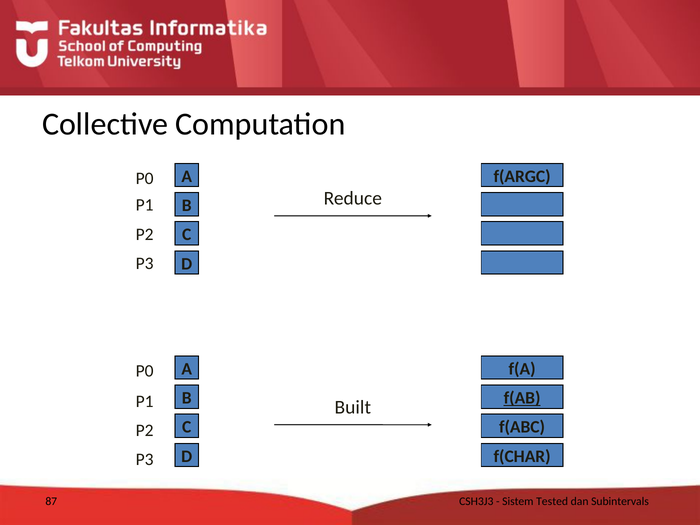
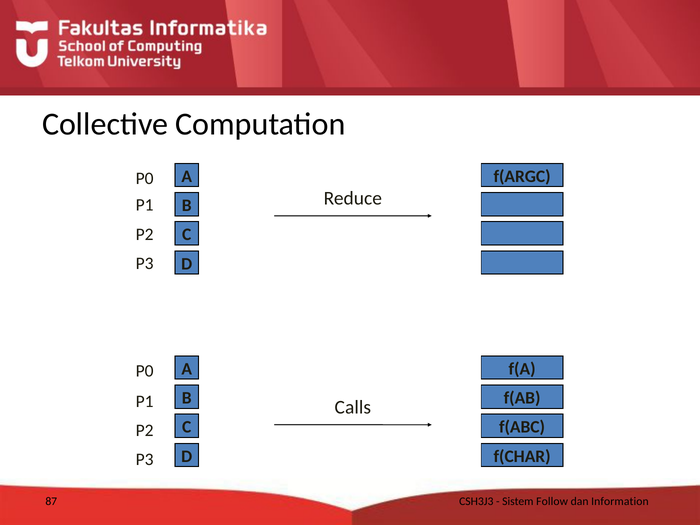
f(AB underline: present -> none (522, 398)
Built: Built -> Calls (353, 407)
Tested: Tested -> Follow (552, 501)
Subintervals: Subintervals -> Information (620, 501)
